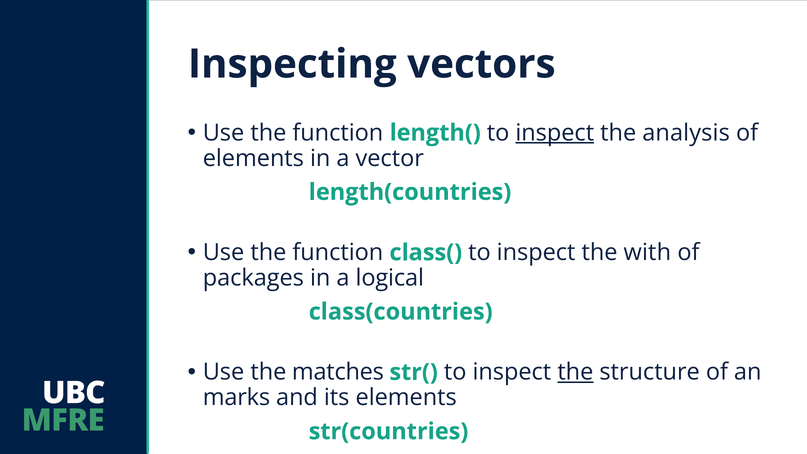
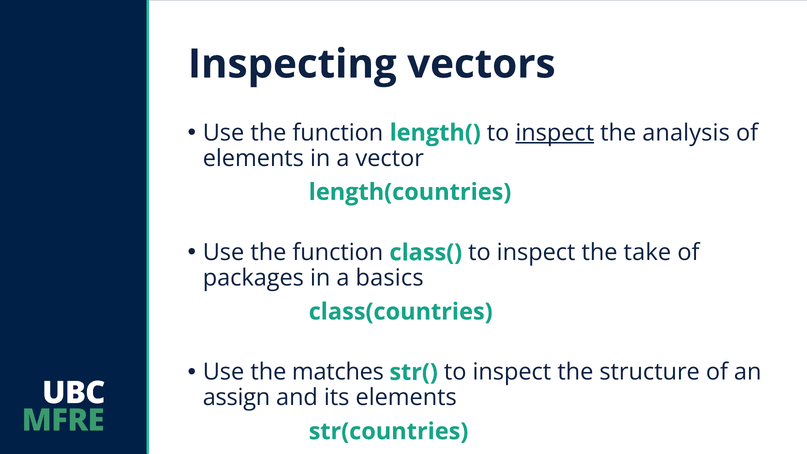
with: with -> take (647, 252)
logical: logical -> basics (390, 278)
the underline: present -> none (575, 372)
marks: marks -> assign (237, 398)
